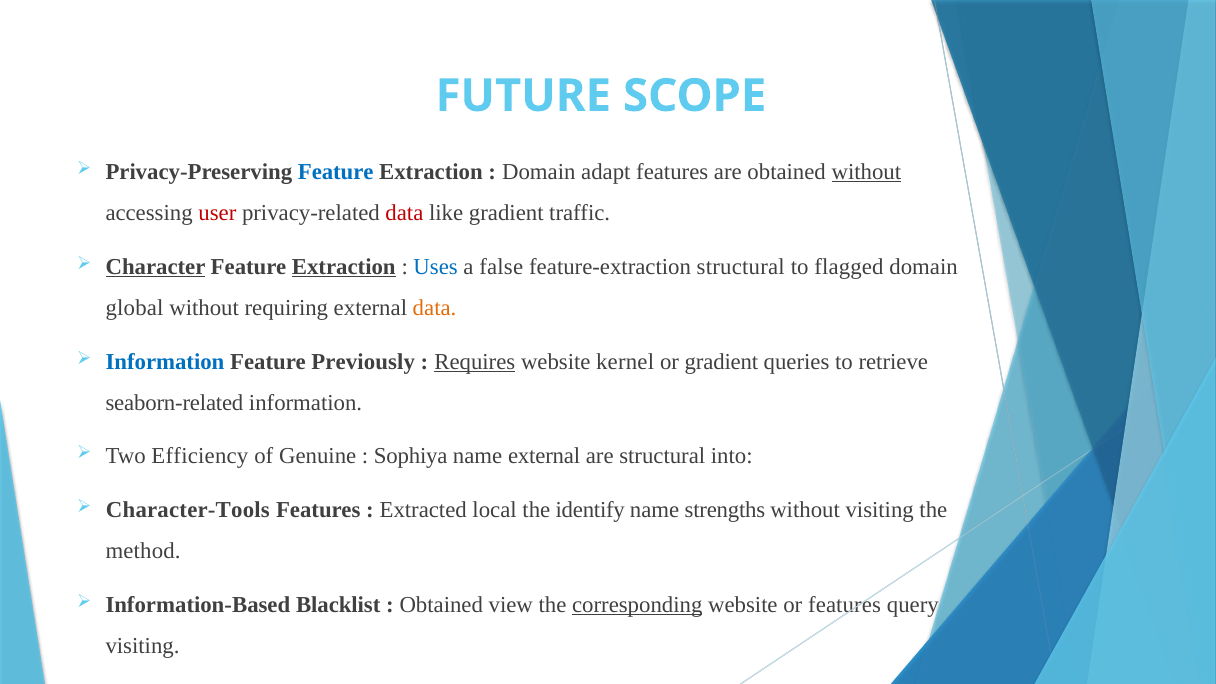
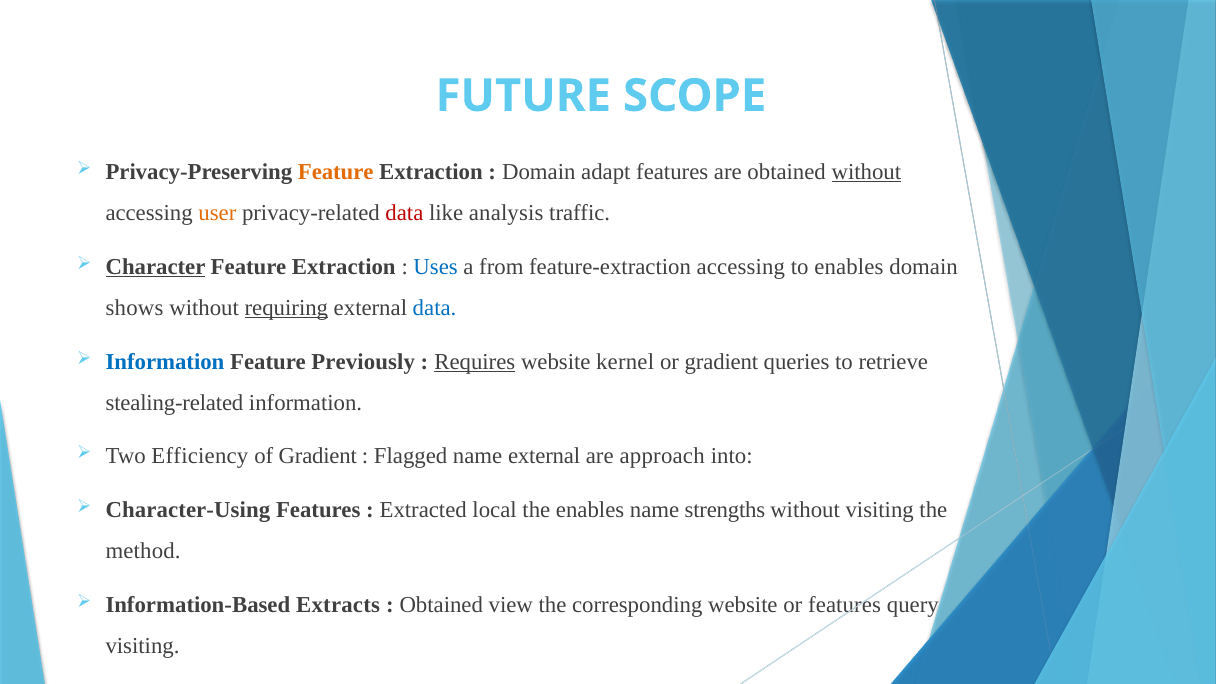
Feature colour: blue -> orange (336, 172)
user colour: red -> orange (217, 213)
like gradient: gradient -> analysis (506, 213)
Extraction underline: present -> none (344, 267)
false: false -> from (501, 267)
feature-extraction structural: structural -> accessing (741, 267)
to flagged: flagged -> enables (849, 267)
global: global -> shows (134, 308)
requiring underline: none -> present (286, 308)
data colour: orange -> blue (435, 308)
seaborn-related: seaborn-related -> stealing-related (174, 403)
of Genuine: Genuine -> Gradient (318, 456)
Sophiya: Sophiya -> Flagged (411, 456)
are structural: structural -> approach (662, 456)
Character-Tools: Character-Tools -> Character-Using (188, 510)
the identify: identify -> enables (590, 510)
Blacklist: Blacklist -> Extracts (338, 605)
corresponding underline: present -> none (637, 605)
